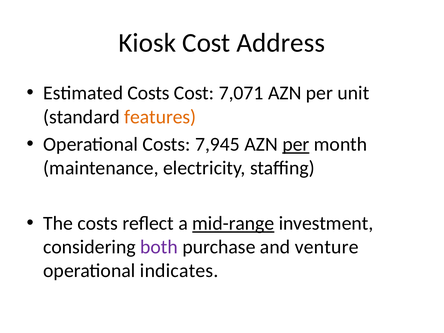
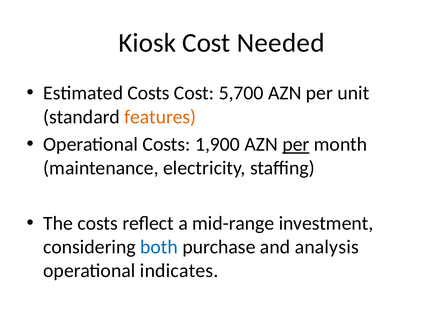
Address: Address -> Needed (281, 43)
7,071: 7,071 -> 5,700 (241, 93)
7,945: 7,945 -> 1,900 (218, 144)
mid-range underline: present -> none (233, 223)
both colour: purple -> blue (159, 247)
venture: venture -> analysis (327, 247)
